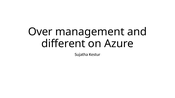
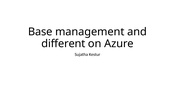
Over: Over -> Base (40, 32)
